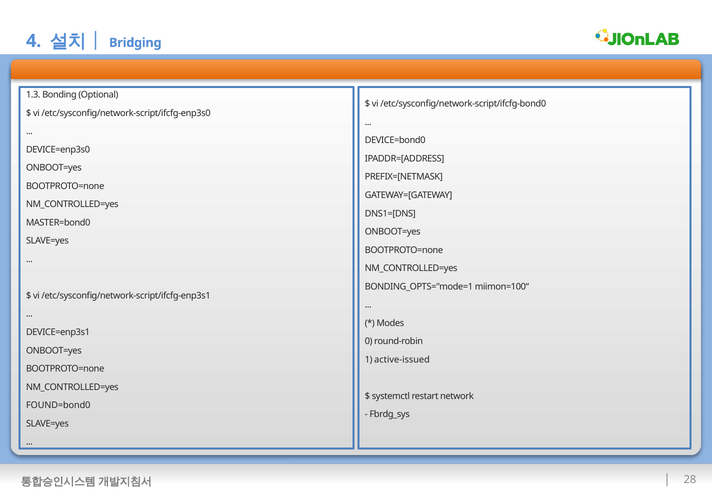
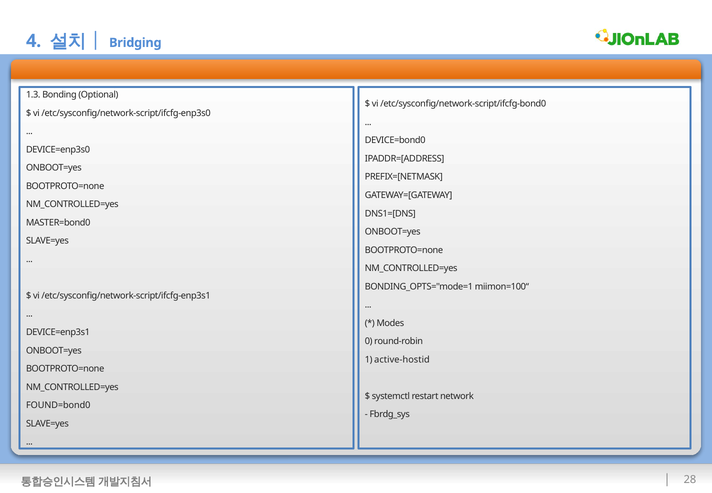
active-issued: active-issued -> active-hostid (402, 360)
